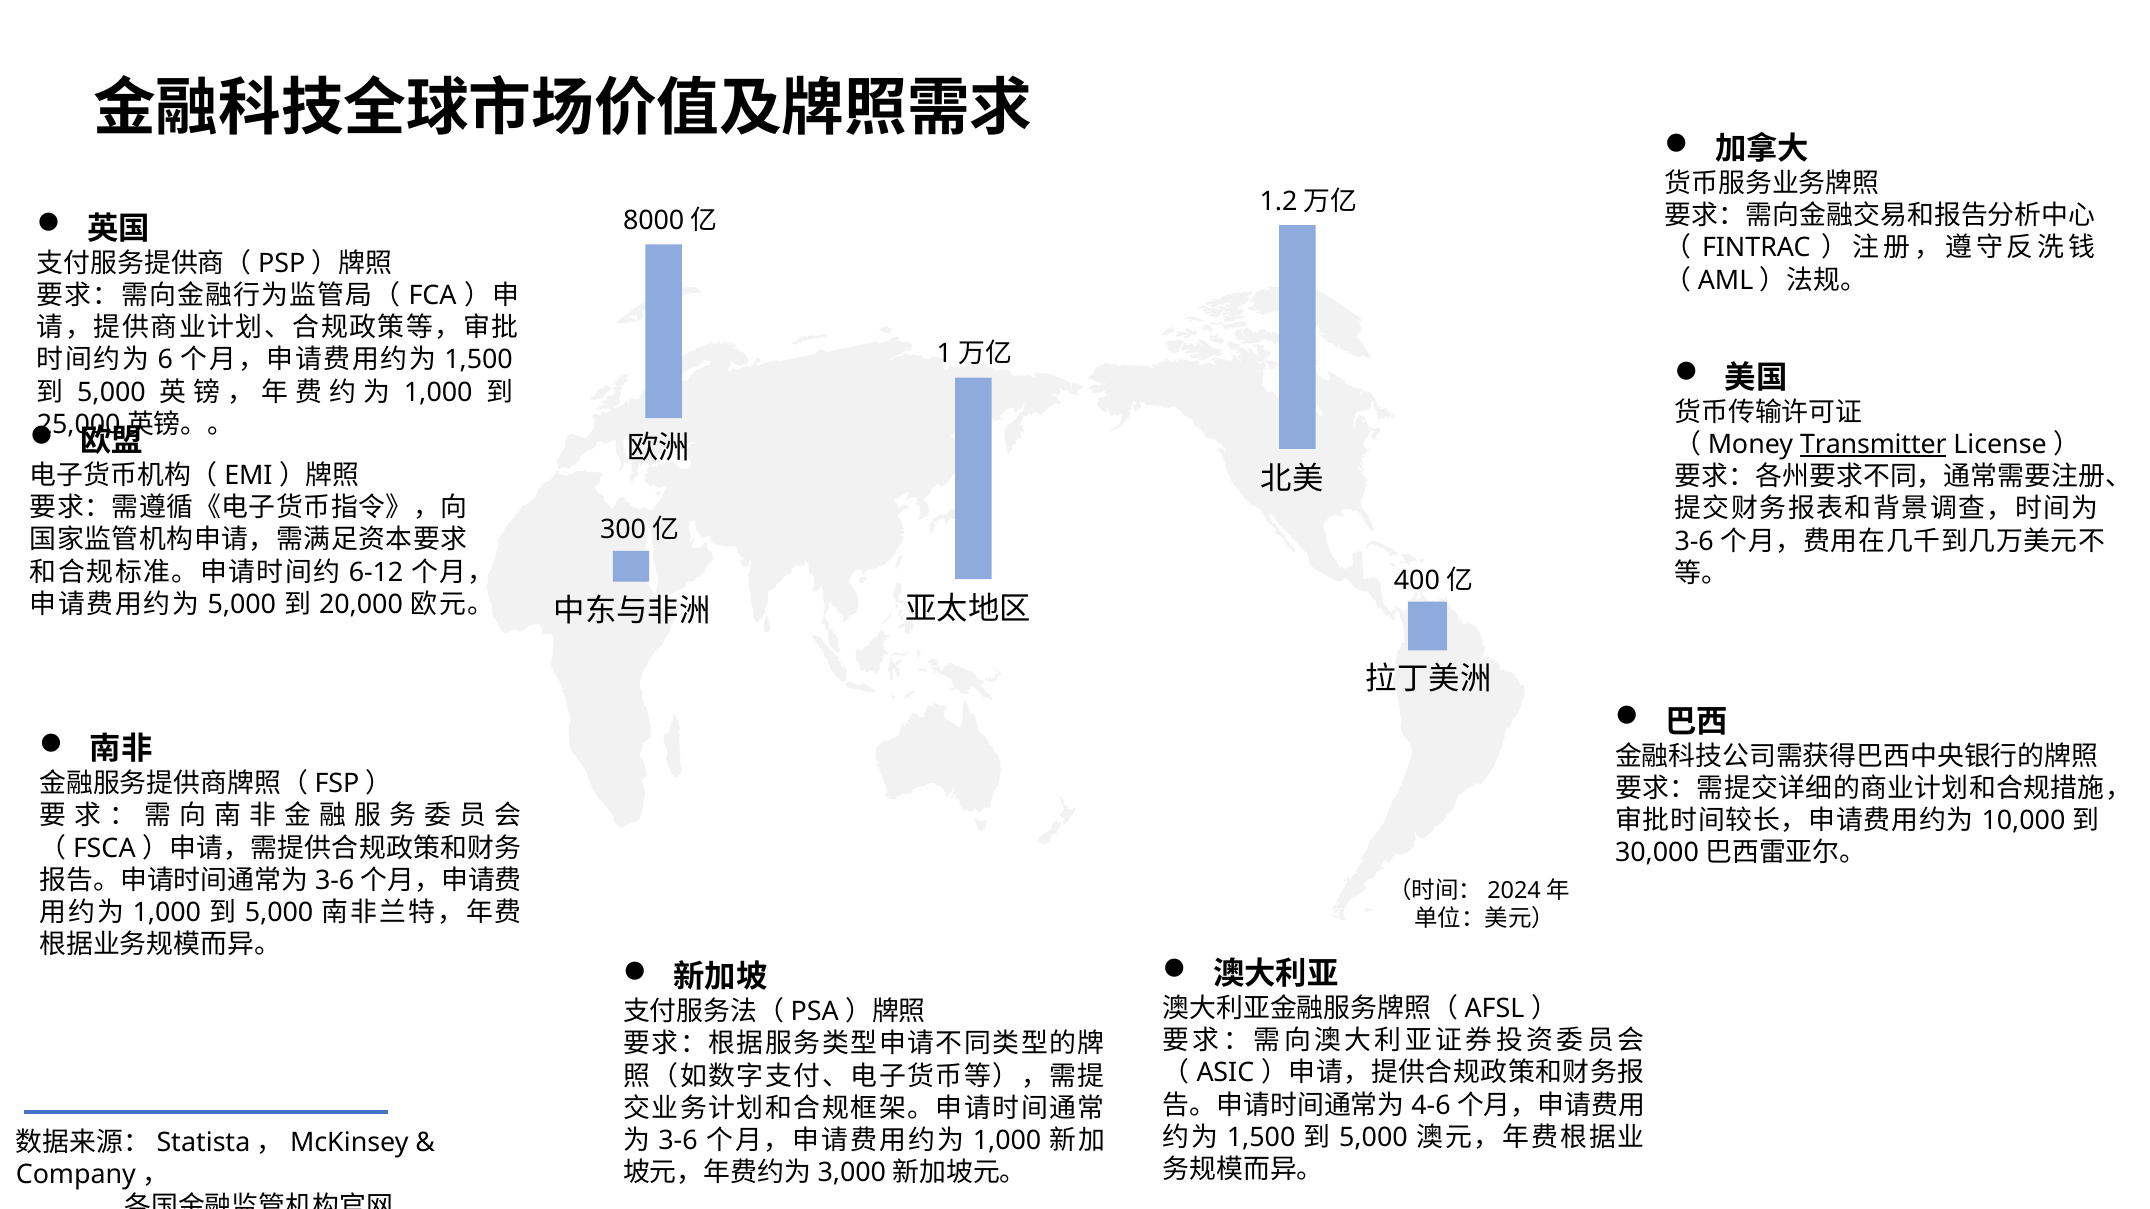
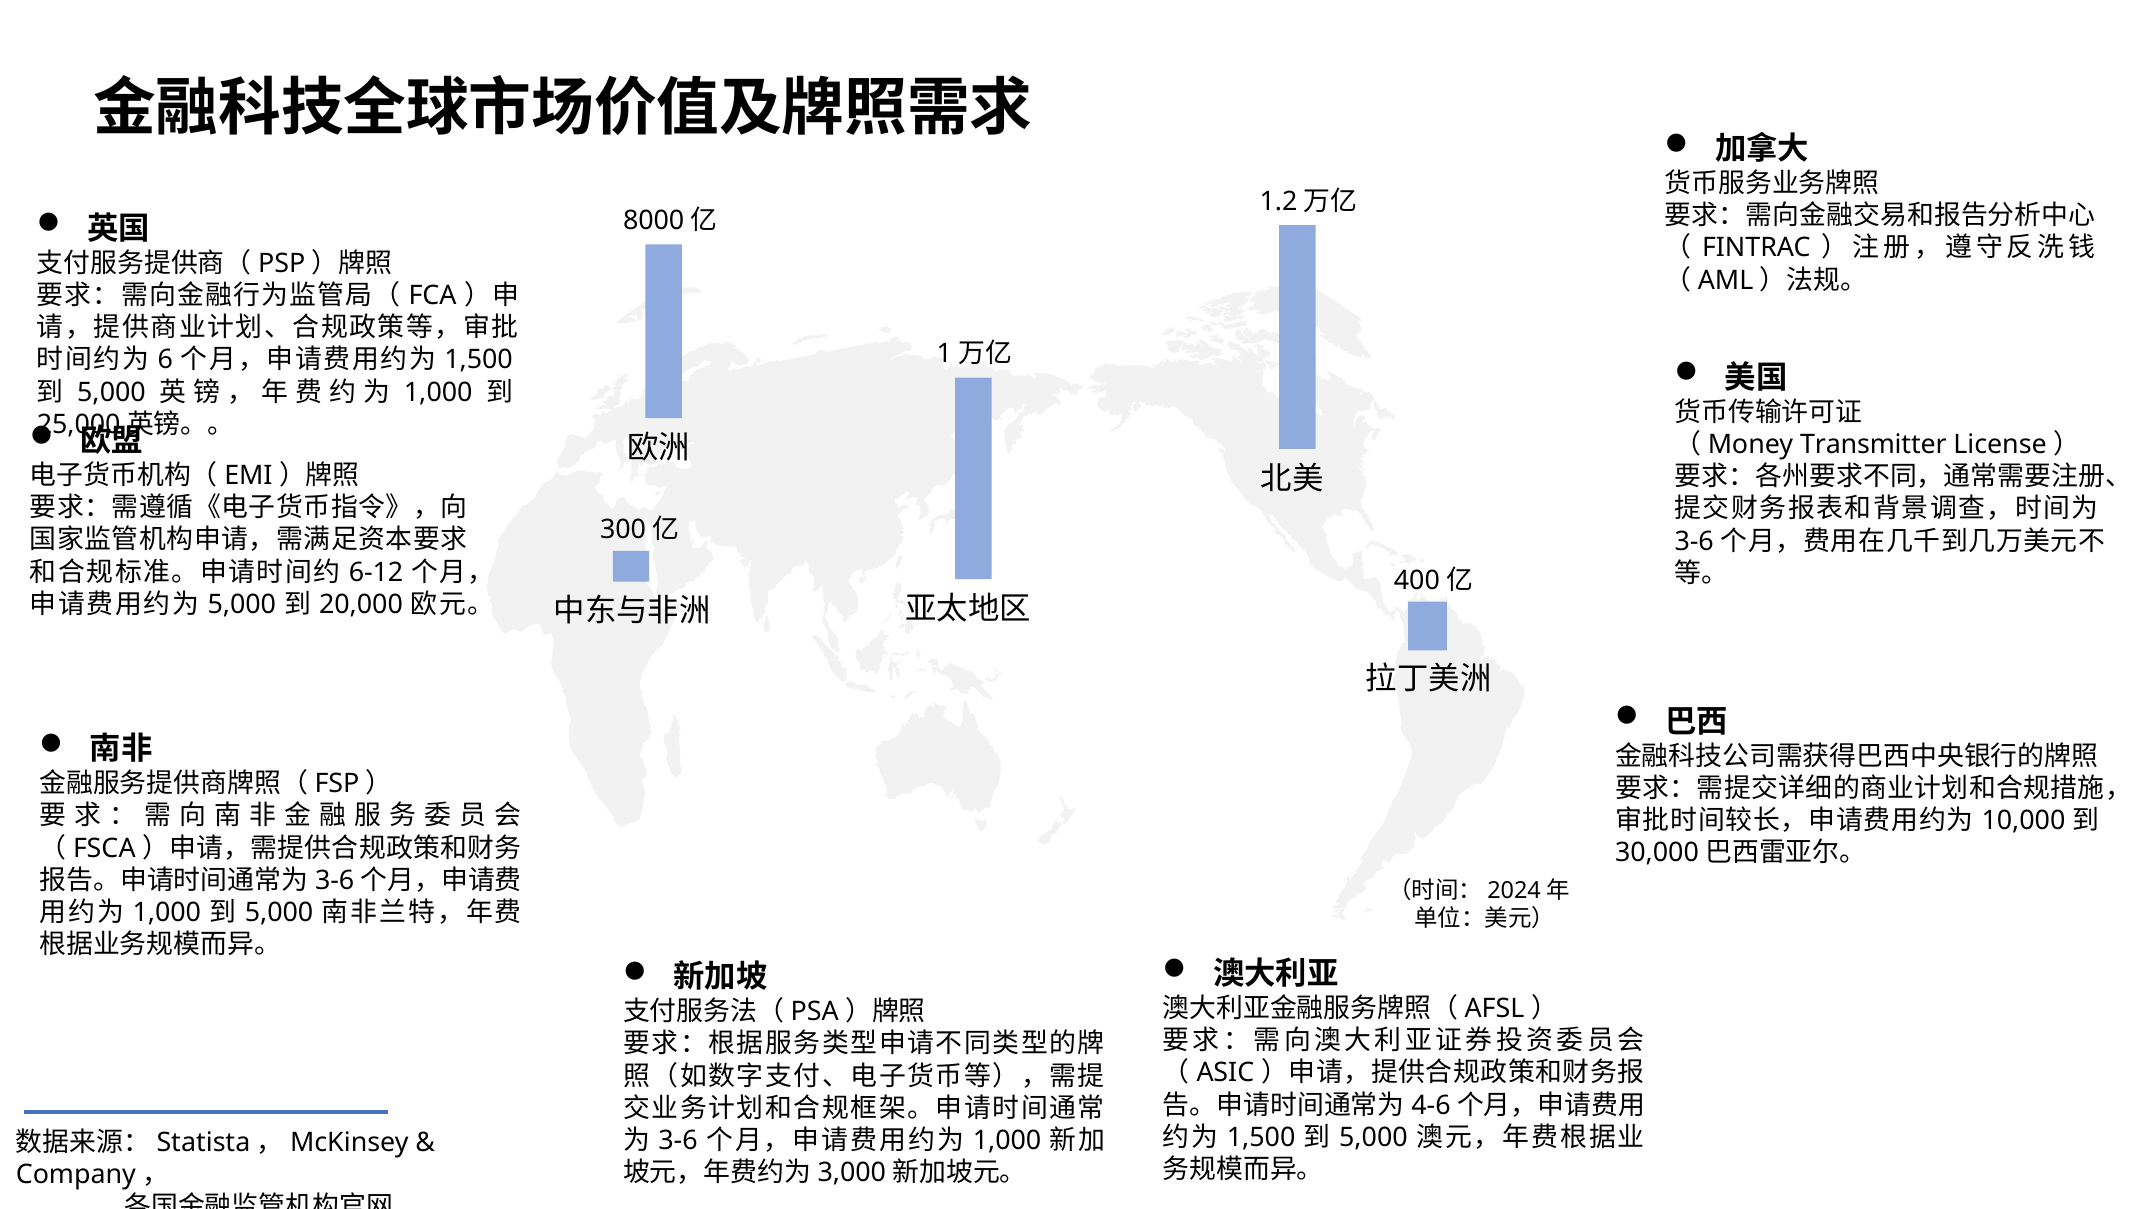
Transmitter underline: present -> none (1873, 445)
